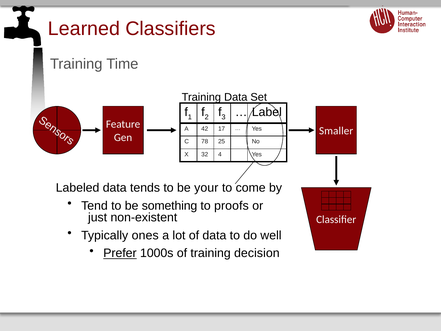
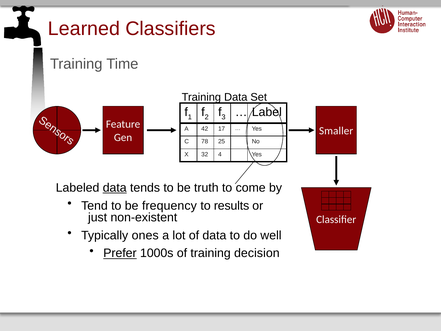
data underline: none -> present (115, 188)
your: your -> truth (206, 188)
something: something -> frequency (169, 205)
proofs: proofs -> results (232, 205)
